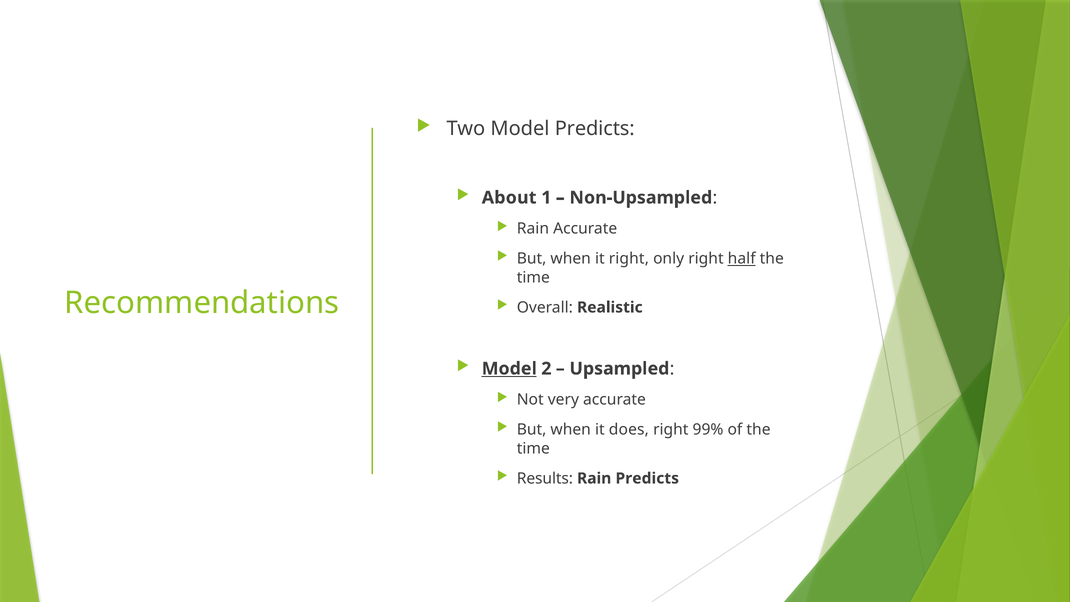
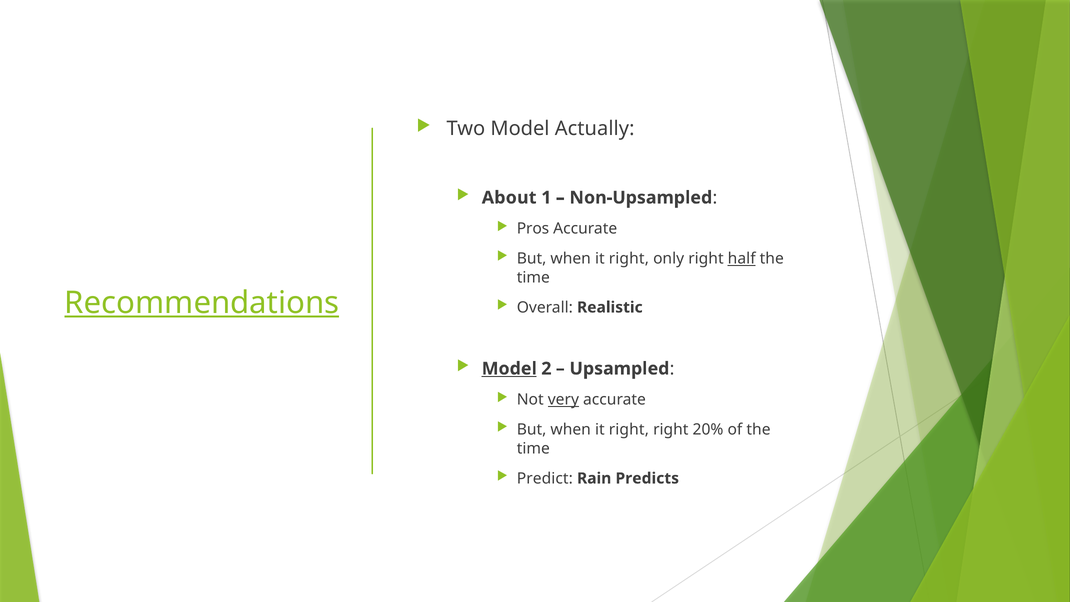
Model Predicts: Predicts -> Actually (595, 129)
Rain: Rain -> Pros (533, 229)
Recommendations underline: none -> present (202, 303)
very underline: none -> present (563, 400)
does: does -> right (629, 430)
99%: 99% -> 20% (708, 430)
Results: Results -> Predict (545, 478)
